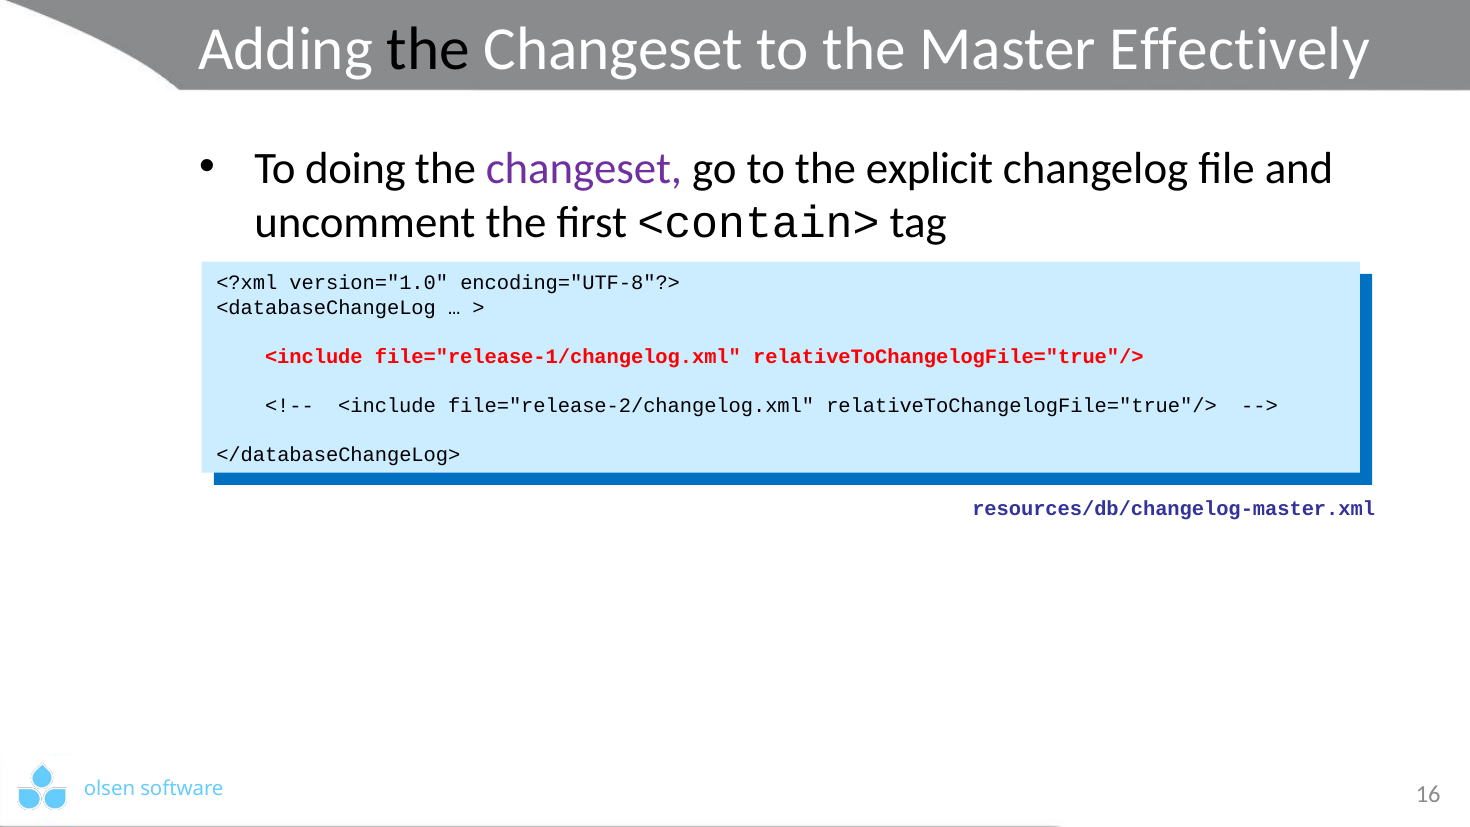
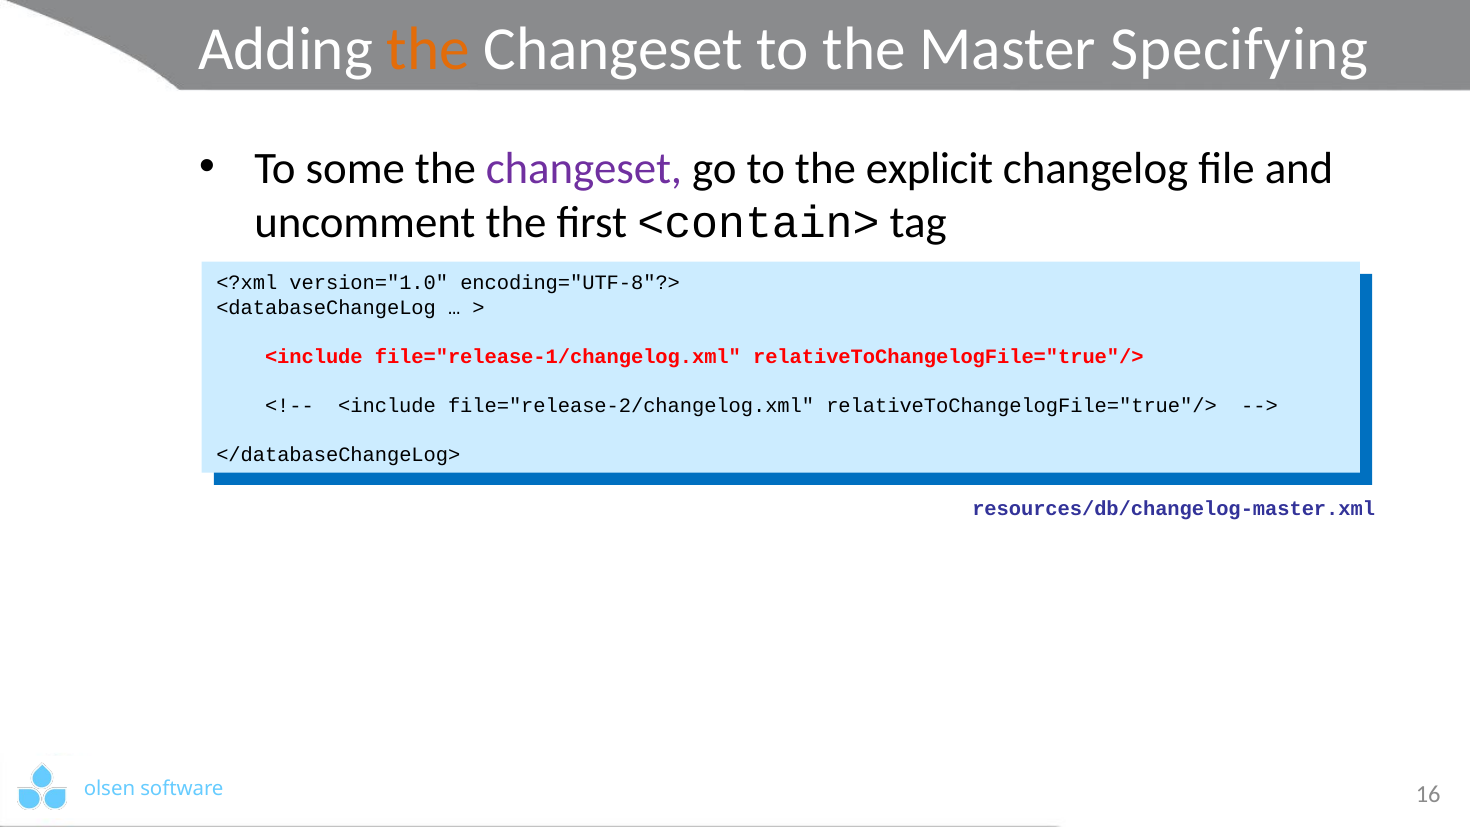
the colour: black -> orange (428, 49)
Effectively: Effectively -> Specifying (1240, 49)
doing: doing -> some (355, 168)
